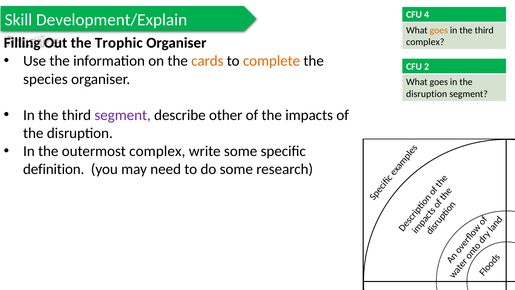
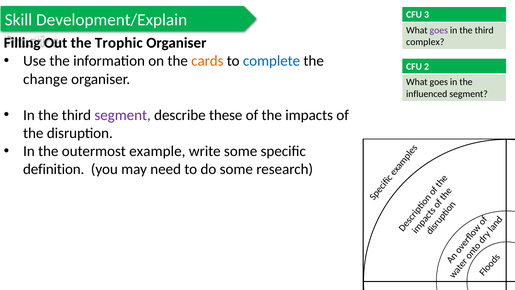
4: 4 -> 3 (427, 15)
goes colour: orange -> purple (439, 30)
complete colour: orange -> blue (272, 61)
species: species -> change (45, 79)
disruption: disruption -> influenced (427, 94)
other: other -> these (226, 115)
outermost complex: complex -> example (157, 151)
